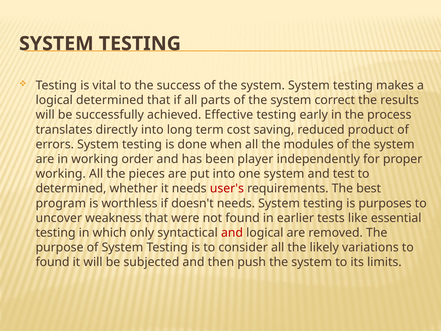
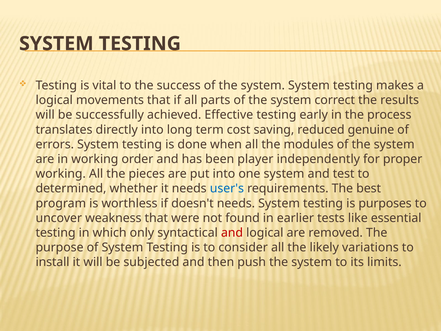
logical determined: determined -> movements (110, 100)
product: product -> genuine (371, 130)
user's colour: red -> blue (227, 188)
found: found -> install (53, 262)
